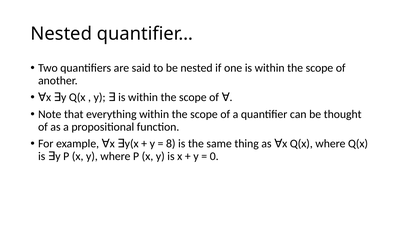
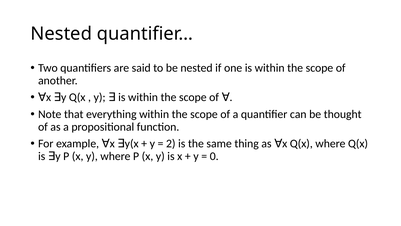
8: 8 -> 2 (171, 144)
